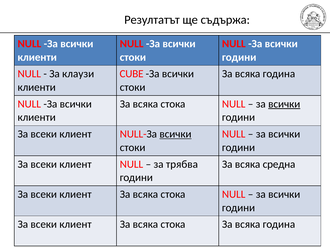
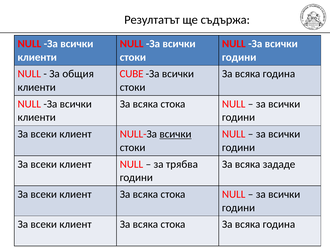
клаузи: клаузи -> общия (78, 74)
всички underline: present -> none (284, 104)
средна: средна -> зададе (279, 164)
